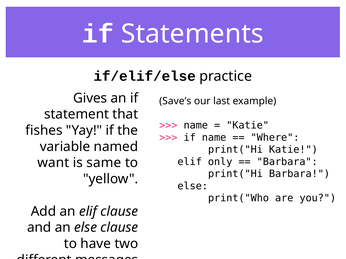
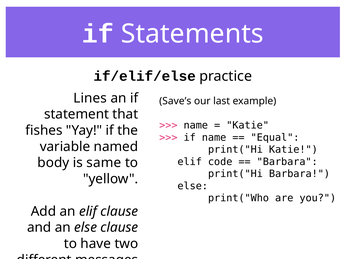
Gives: Gives -> Lines (90, 98)
Where: Where -> Equal (275, 138)
only: only -> code (220, 162)
want: want -> body (53, 163)
